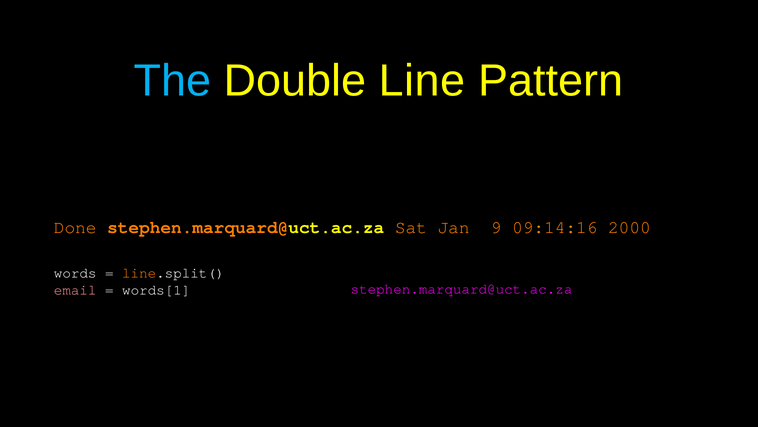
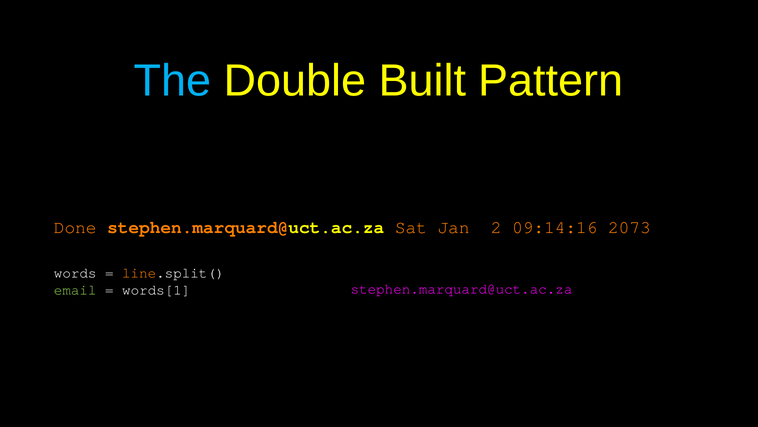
Line: Line -> Built (422, 81)
9: 9 -> 2 (496, 227)
2000: 2000 -> 2073 (629, 227)
email colour: pink -> light green (75, 290)
